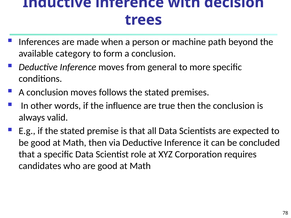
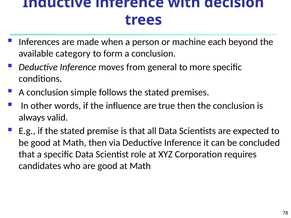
path: path -> each (217, 42)
conclusion moves: moves -> simple (84, 92)
